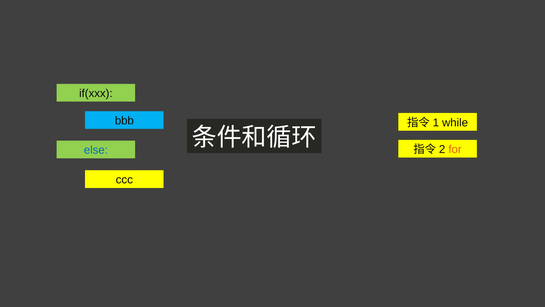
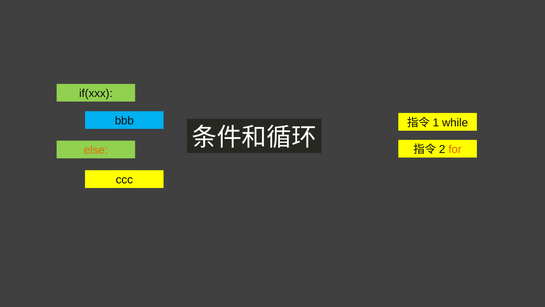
else colour: blue -> orange (96, 150)
